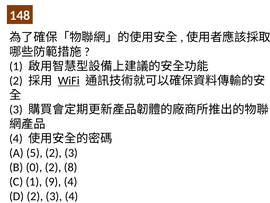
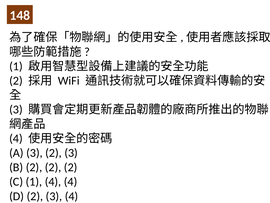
WiFi underline: present -> none (69, 81)
A 5: 5 -> 3 (34, 153)
B 0: 0 -> 2 (34, 167)
8: 8 -> 2 (71, 167)
1 9: 9 -> 4 (53, 181)
